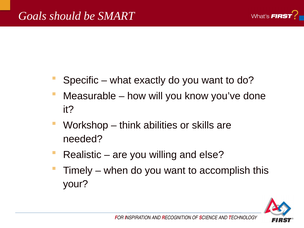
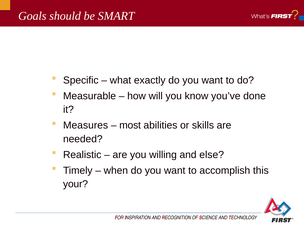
Workshop: Workshop -> Measures (86, 125)
think: think -> most (130, 125)
